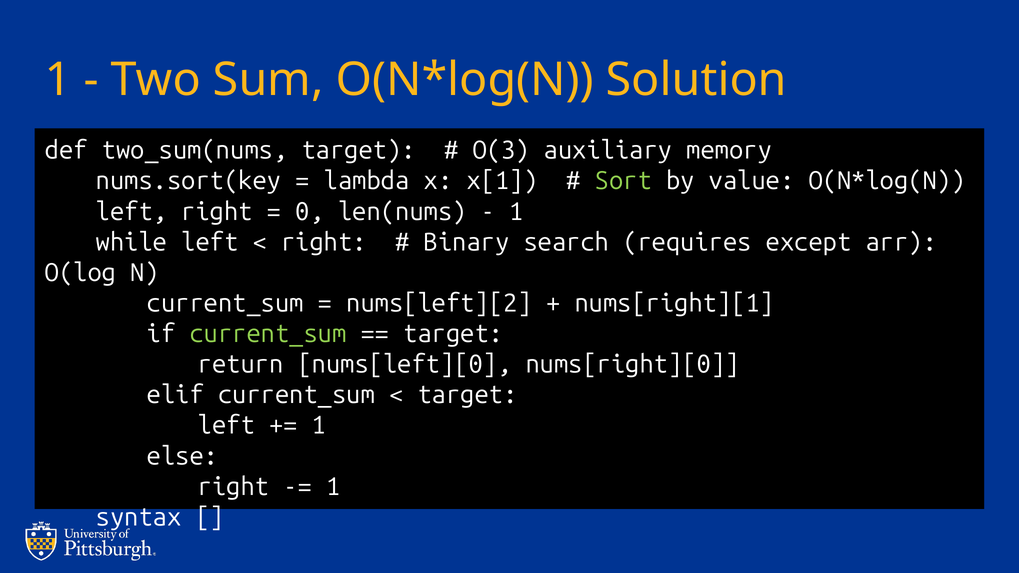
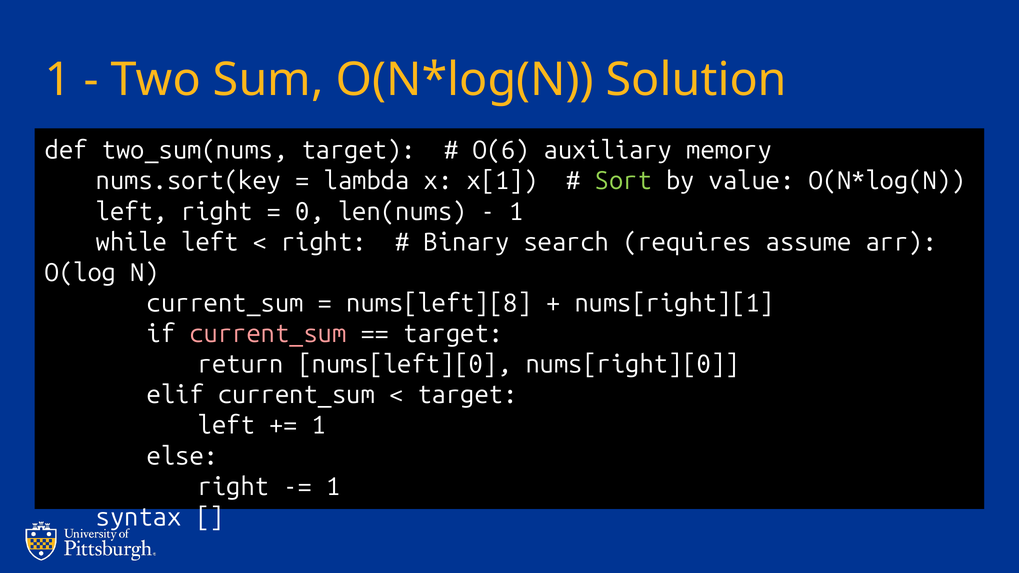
O(3: O(3 -> O(6 (501, 151)
except: except -> assume (809, 242)
nums[left][2: nums[left][2 -> nums[left][8 (439, 303)
current_sum colour: light green -> pink (268, 334)
